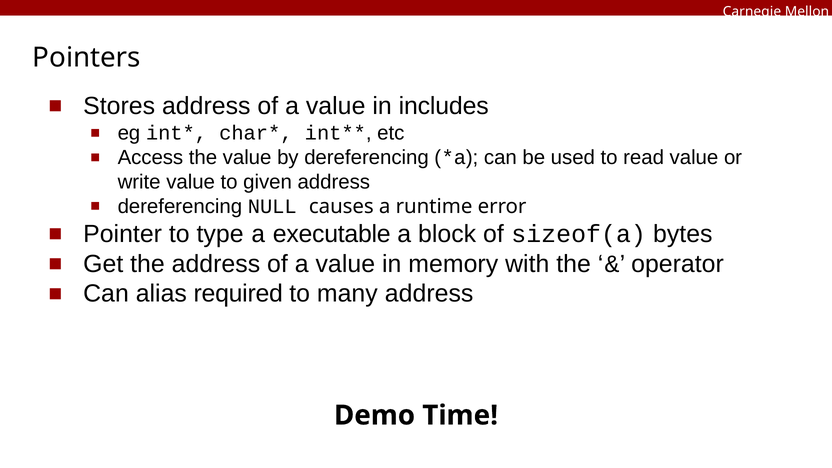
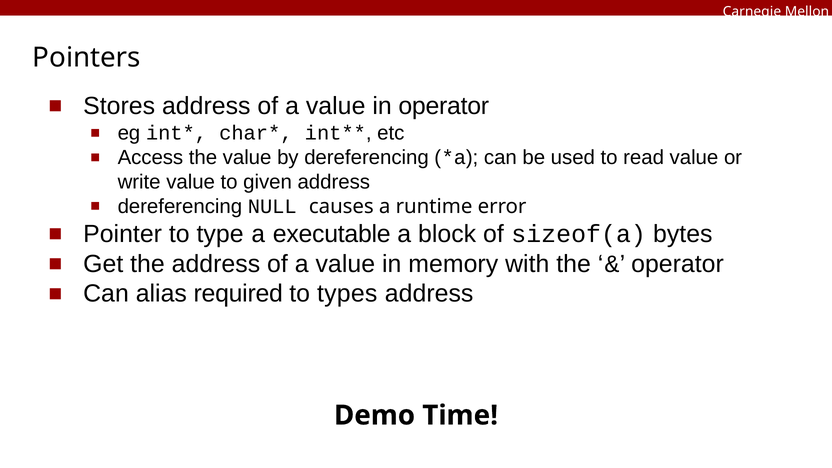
in includes: includes -> operator (444, 106)
many: many -> types (347, 294)
